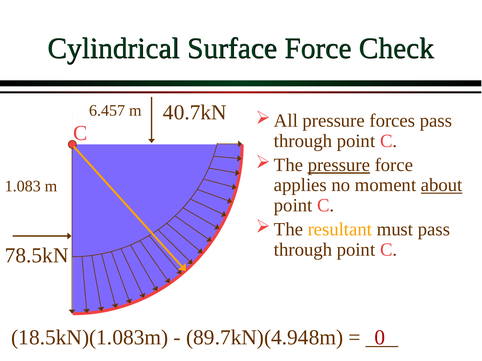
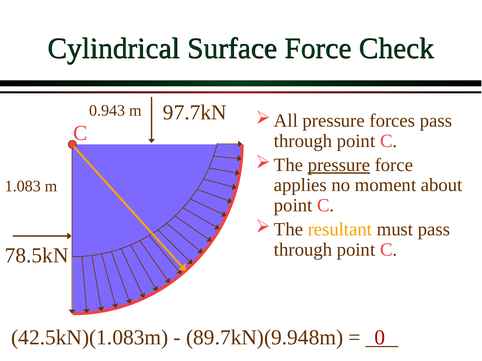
40.7kN: 40.7kN -> 97.7kN (195, 113)
6.457: 6.457 -> 0.943 (107, 111)
about underline: present -> none (442, 185)
18.5kN)(1.083m: 18.5kN)(1.083m -> 42.5kN)(1.083m (90, 338)
89.7kN)(4.948m: 89.7kN)(4.948m -> 89.7kN)(9.948m (265, 338)
